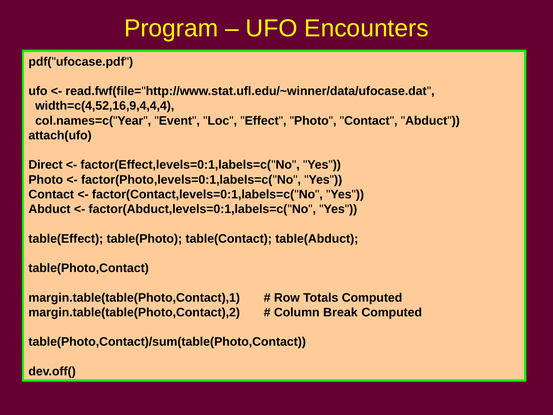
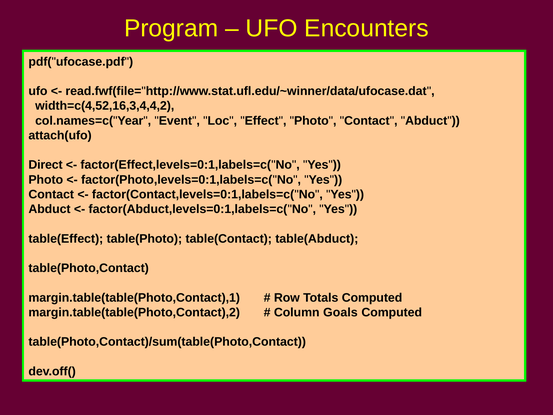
width=c(4,52,16,9,4,4,4: width=c(4,52,16,9,4,4,4 -> width=c(4,52,16,3,4,4,2 (105, 106)
Break: Break -> Goals (340, 312)
